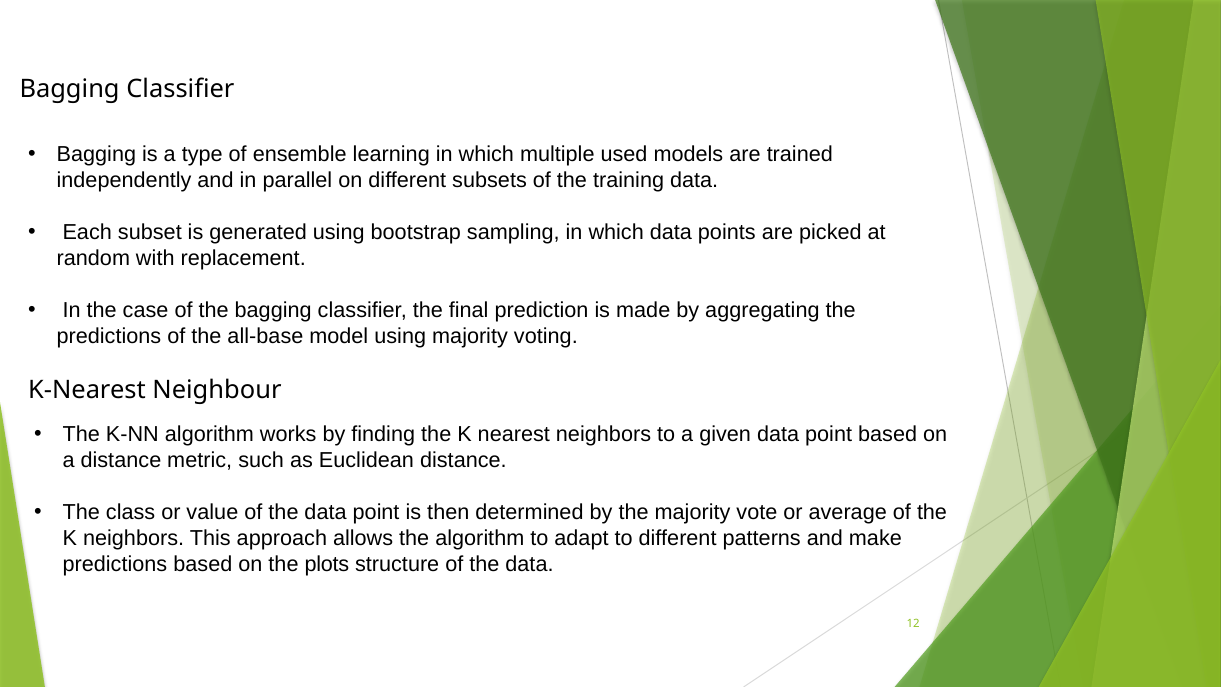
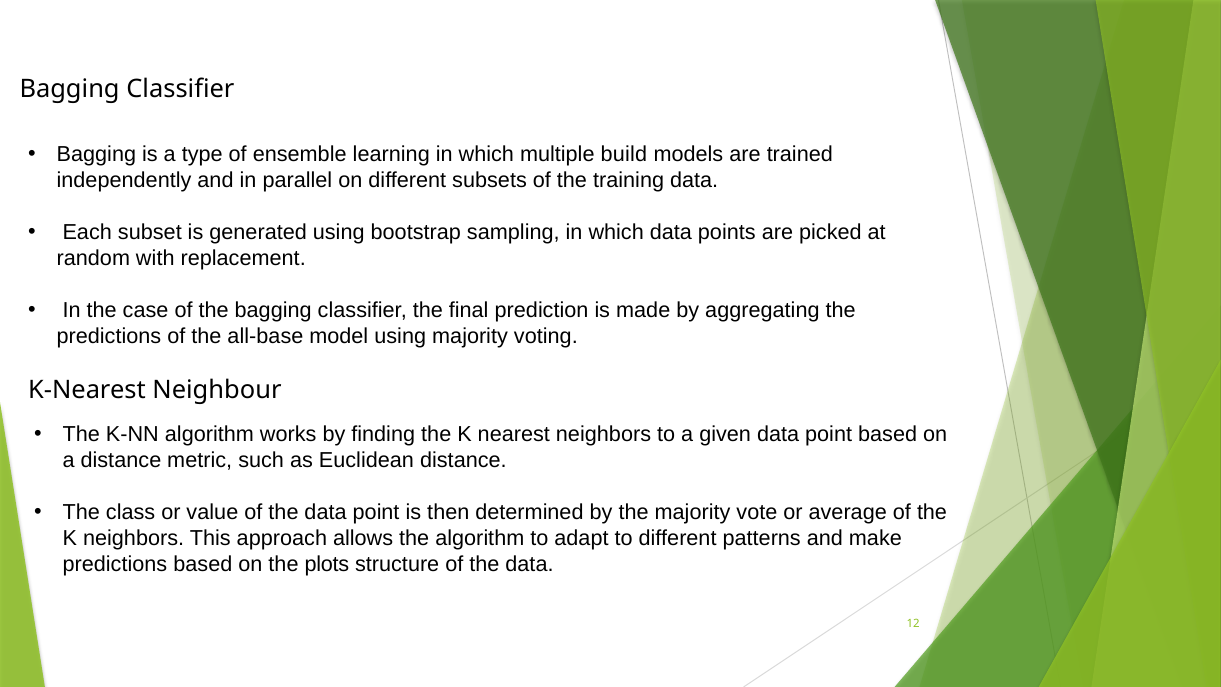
used: used -> build (624, 154)
